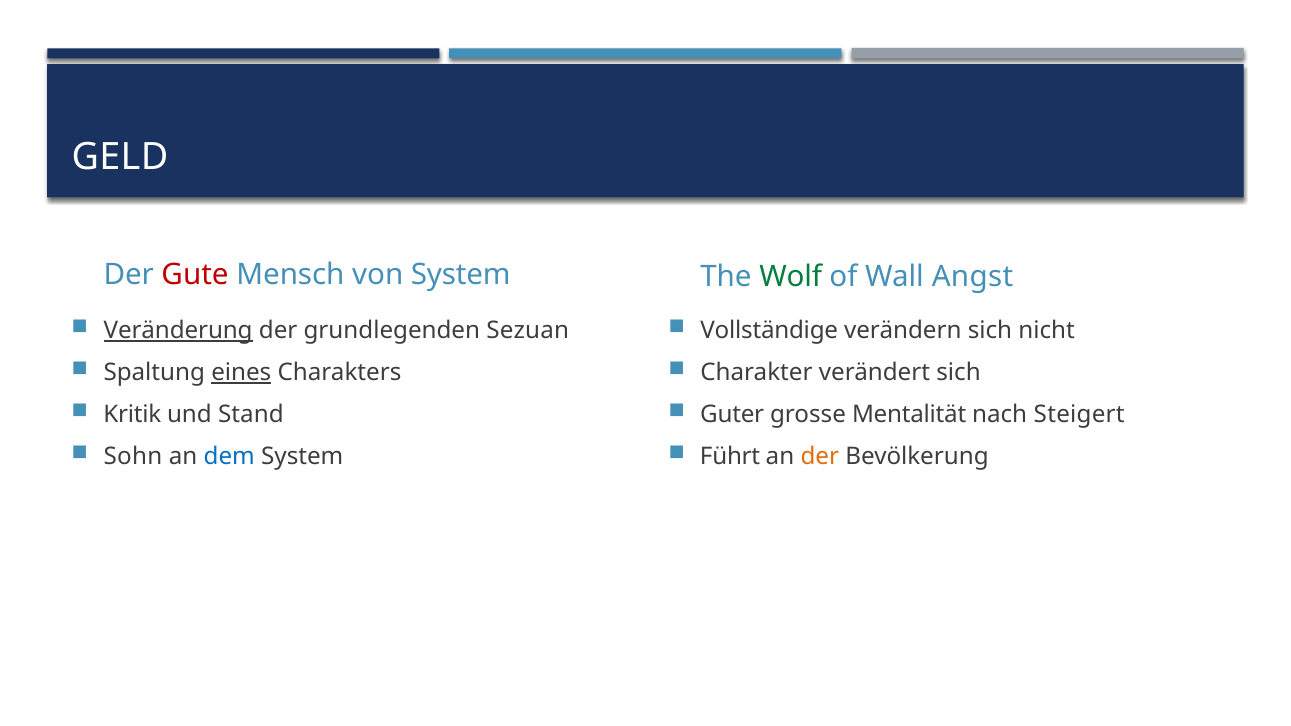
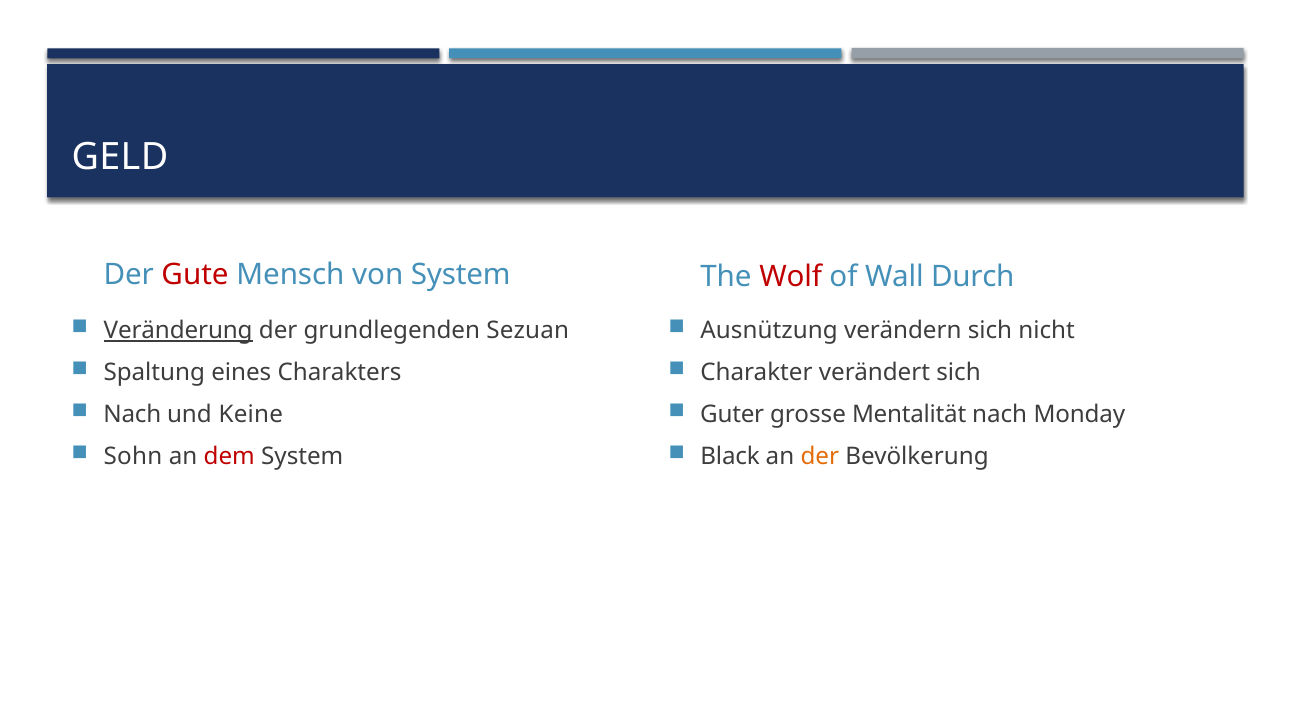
Wolf colour: green -> red (791, 276)
Angst: Angst -> Durch (973, 276)
Vollständige: Vollständige -> Ausnützung (769, 331)
eines underline: present -> none (241, 373)
Kritik: Kritik -> Nach (132, 415)
Stand: Stand -> Keine (251, 415)
Steigert: Steigert -> Monday (1079, 415)
dem colour: blue -> red (229, 457)
Führt: Führt -> Black (730, 457)
